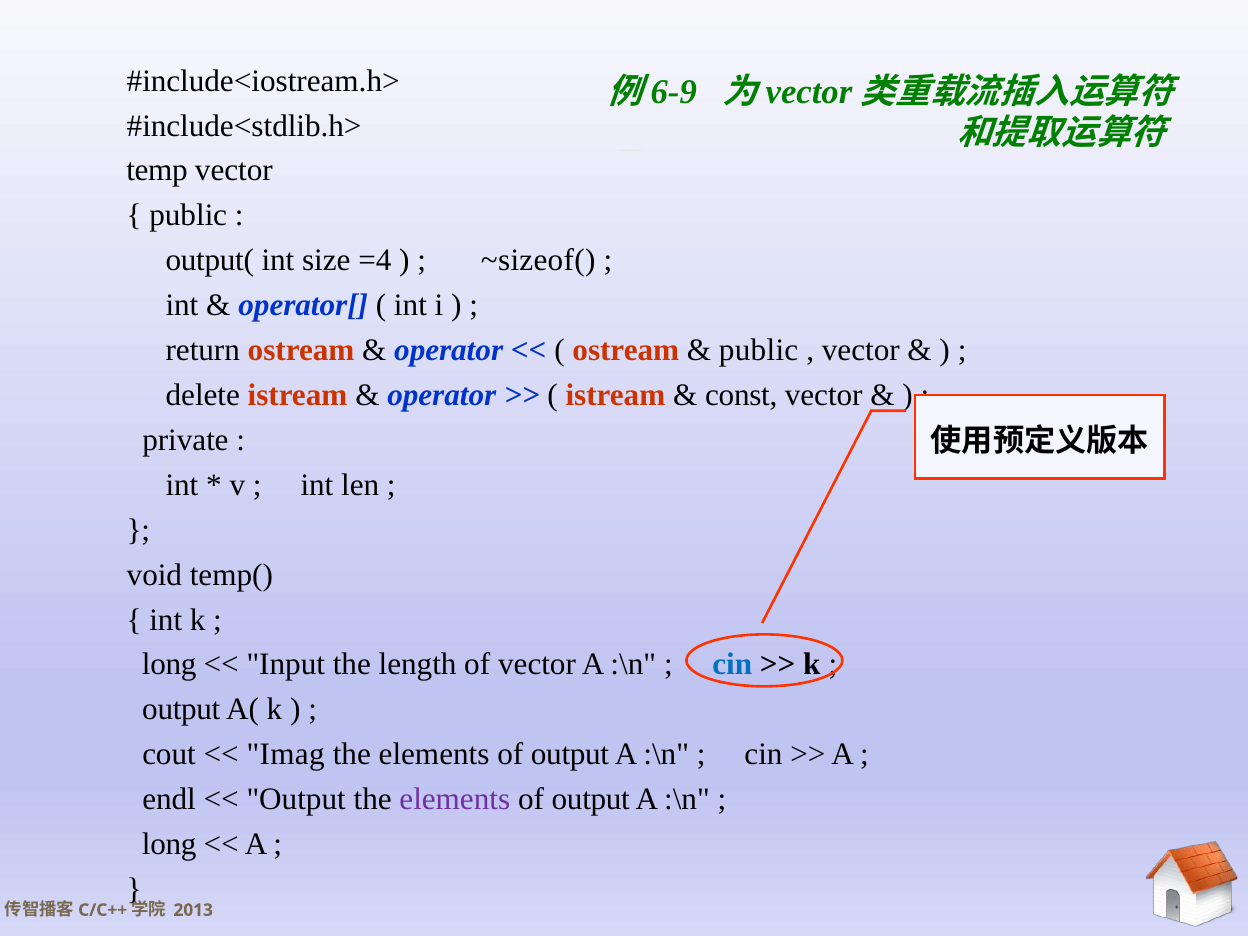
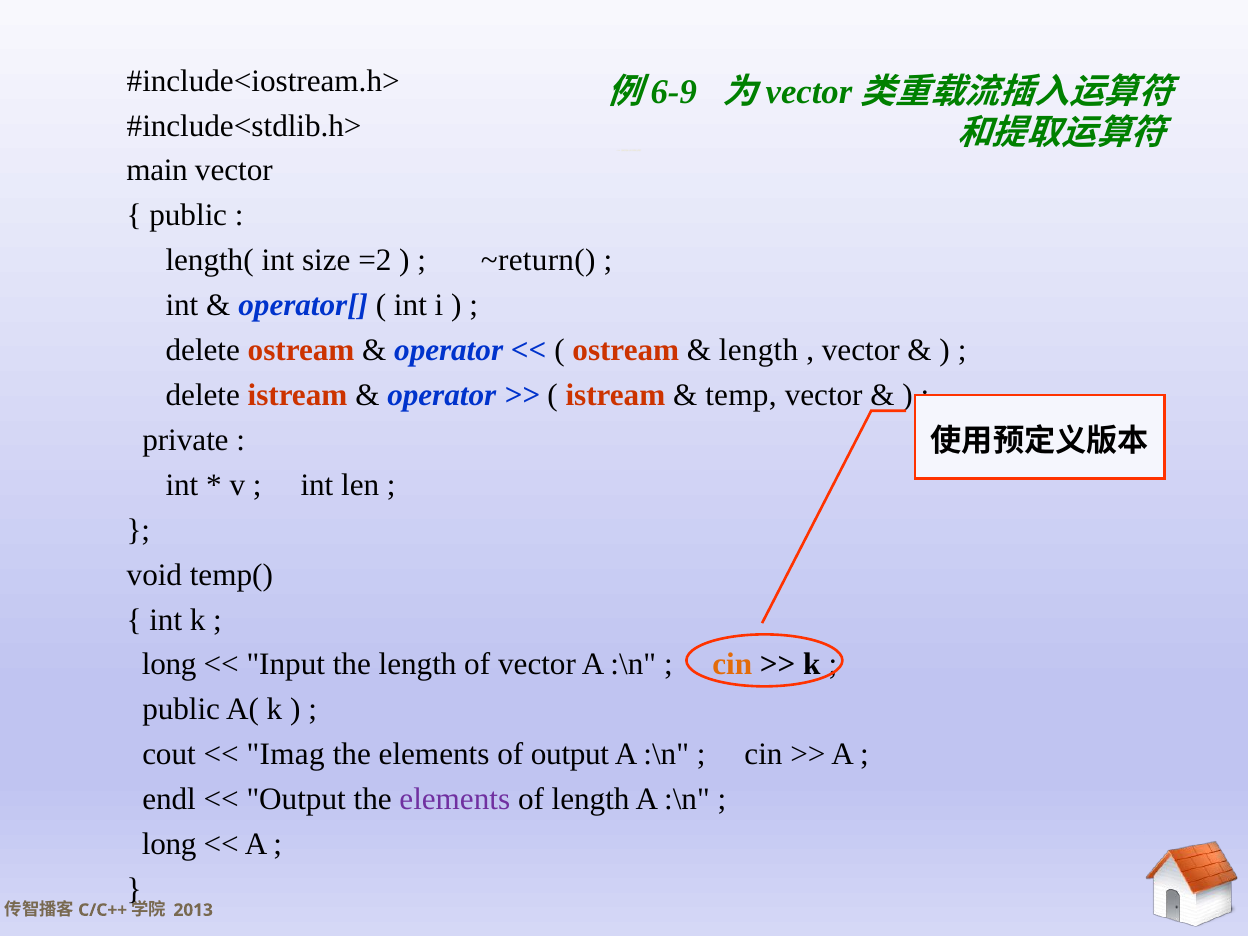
temp: temp -> main (157, 171)
output(: output( -> length( (210, 260)
=4: =4 -> =2 (375, 260)
~sizeof(: ~sizeof( -> ~return( (538, 260)
return: return -> delete (203, 350)
public: public -> length (759, 350)
const: const -> temp (741, 395)
cin colour: blue -> orange (732, 665)
output: output -> public (181, 710)
output: output -> length (591, 799)
